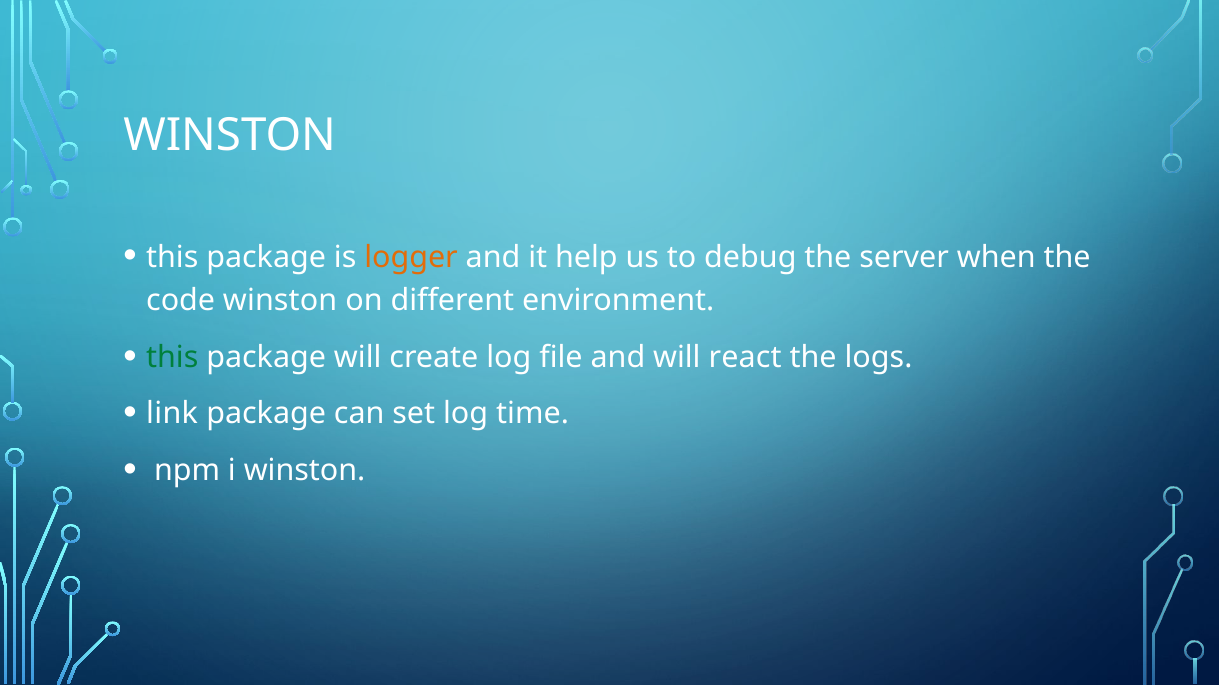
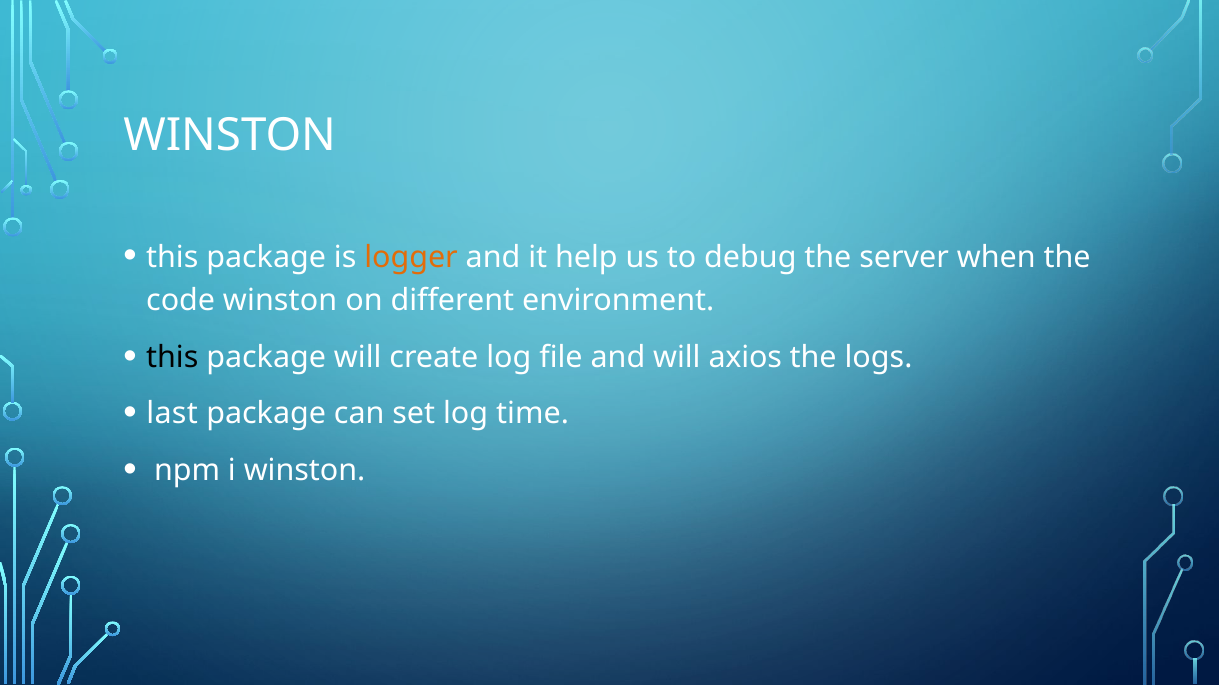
this colour: green -> black (172, 358)
react: react -> axios (745, 358)
link: link -> last (172, 414)
